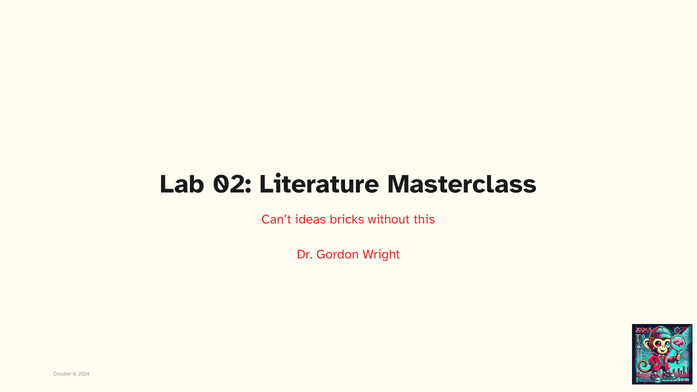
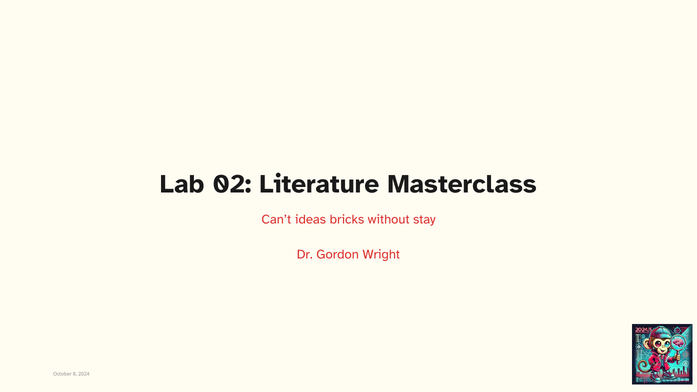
this: this -> stay (424, 220)
